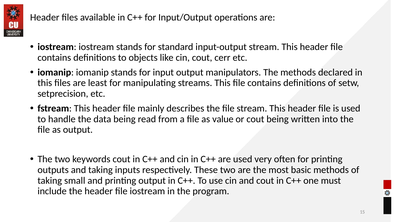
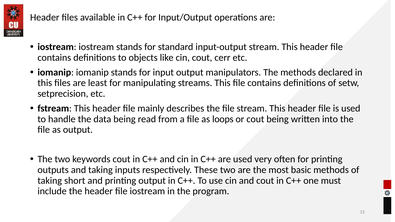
value: value -> loops (223, 119)
small: small -> short (75, 181)
